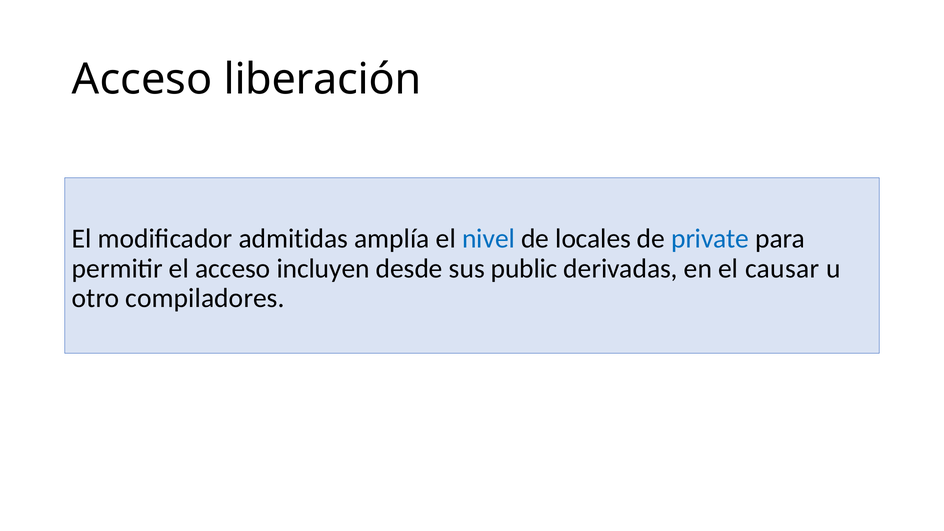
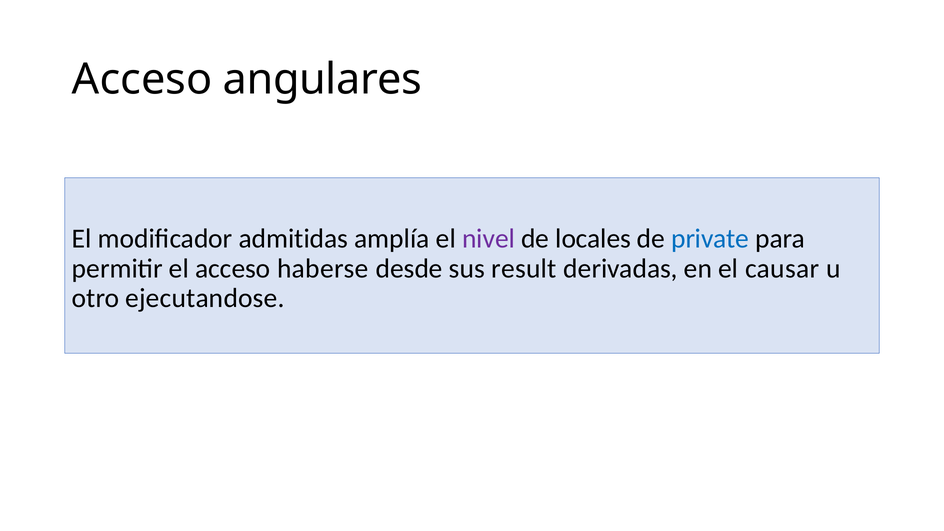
liberación: liberación -> angulares (323, 79)
nivel colour: blue -> purple (488, 239)
incluyen: incluyen -> haberse (323, 269)
public: public -> result (524, 269)
compiladores: compiladores -> ejecutandose (205, 298)
